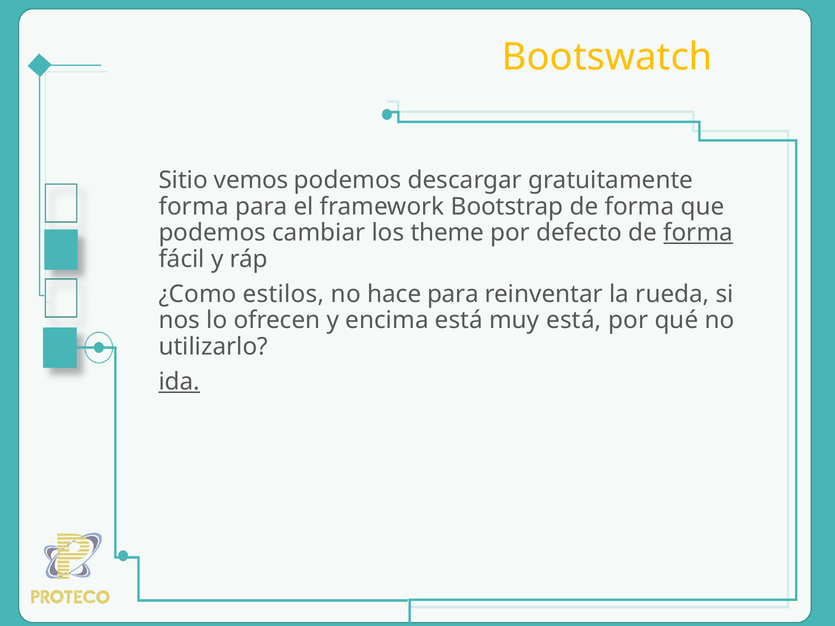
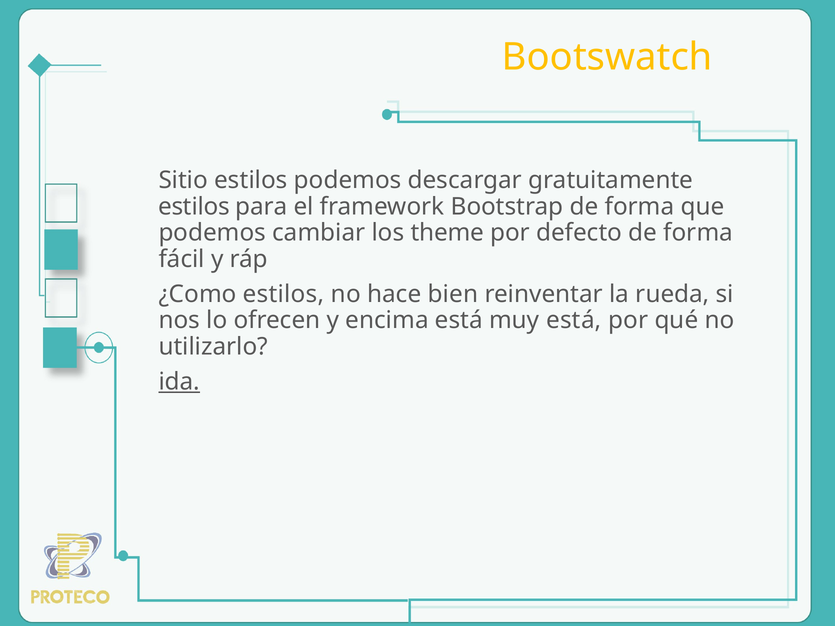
Sitio vemos: vemos -> estilos (251, 180)
forma: forma -> estilos (194, 207)
forma underline: present -> none (698, 233)
hace para: para -> bien (453, 294)
